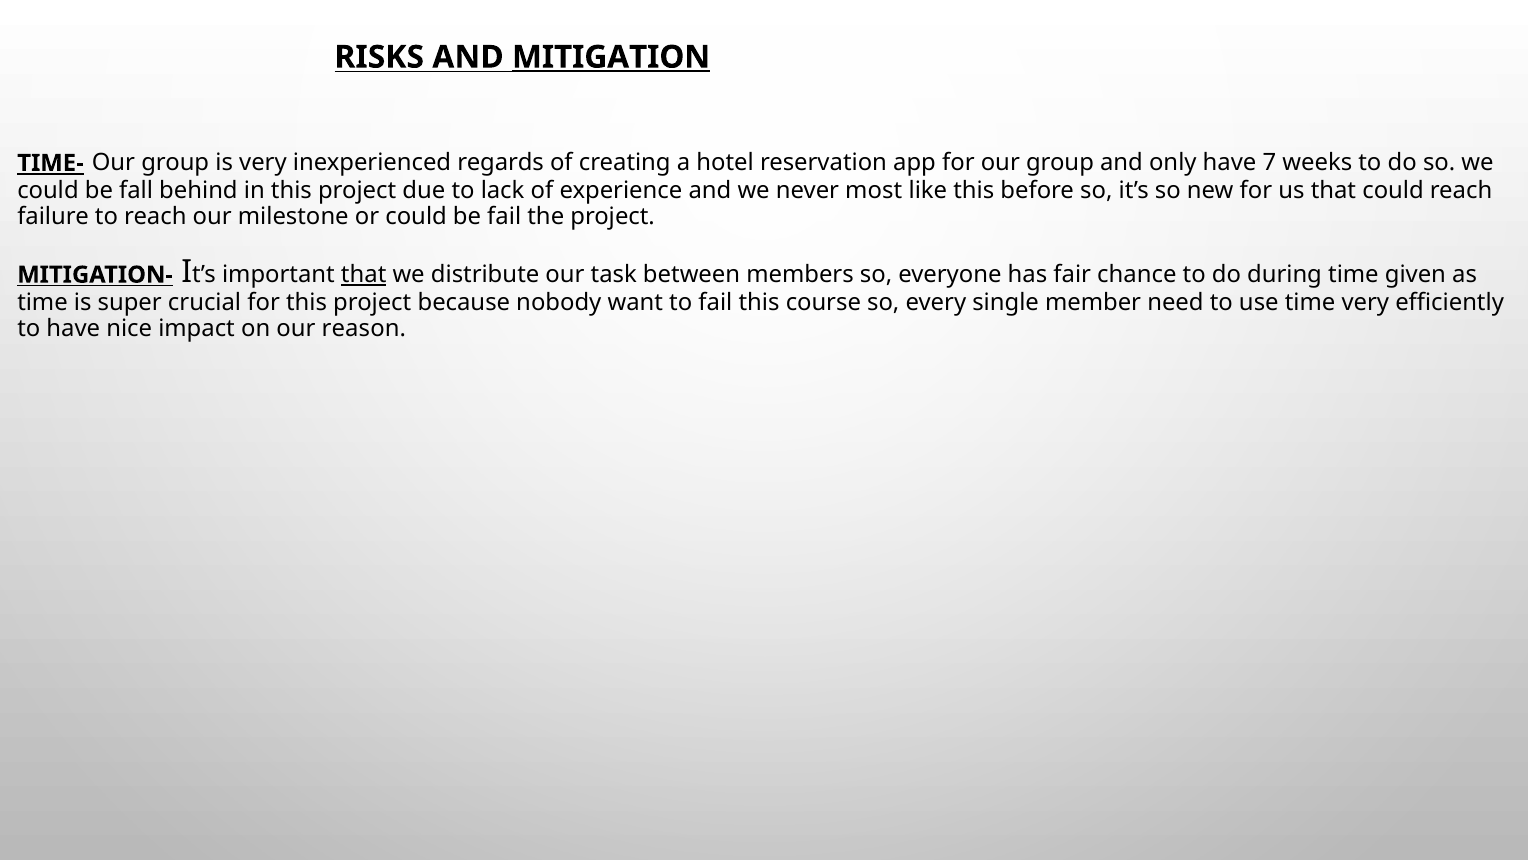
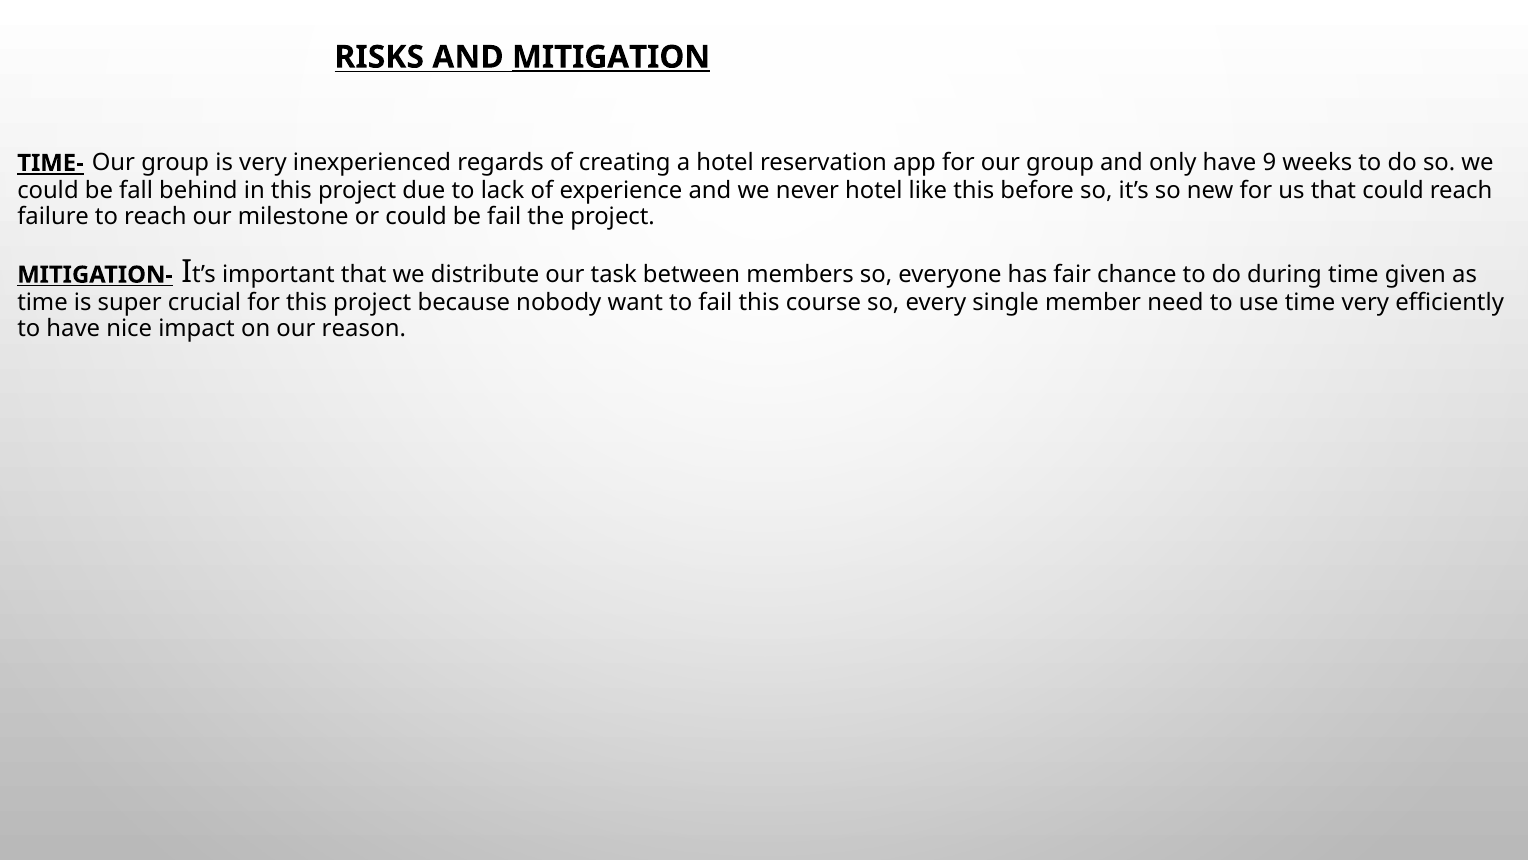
7: 7 -> 9 (1269, 163)
never most: most -> hotel (874, 190)
that underline: present -> none (364, 275)
